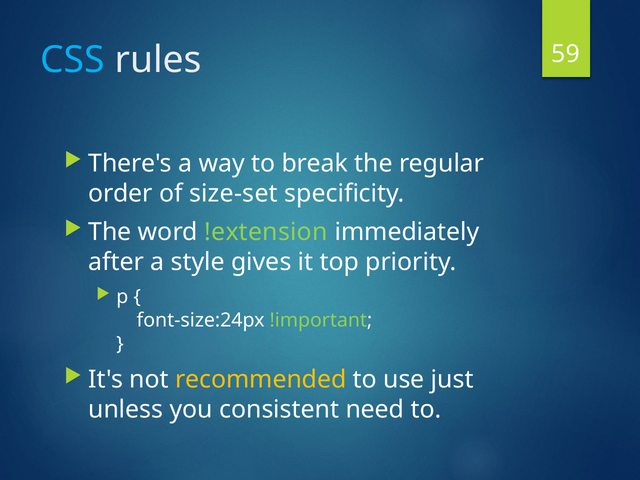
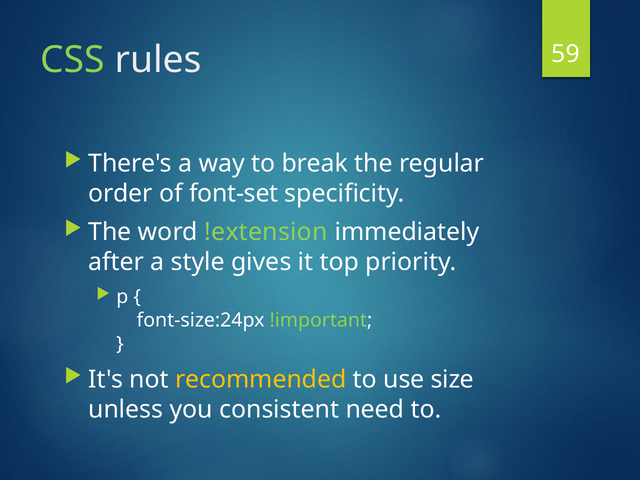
CSS colour: light blue -> light green (73, 60)
size-set: size-set -> font-set (234, 193)
just: just -> size (452, 380)
